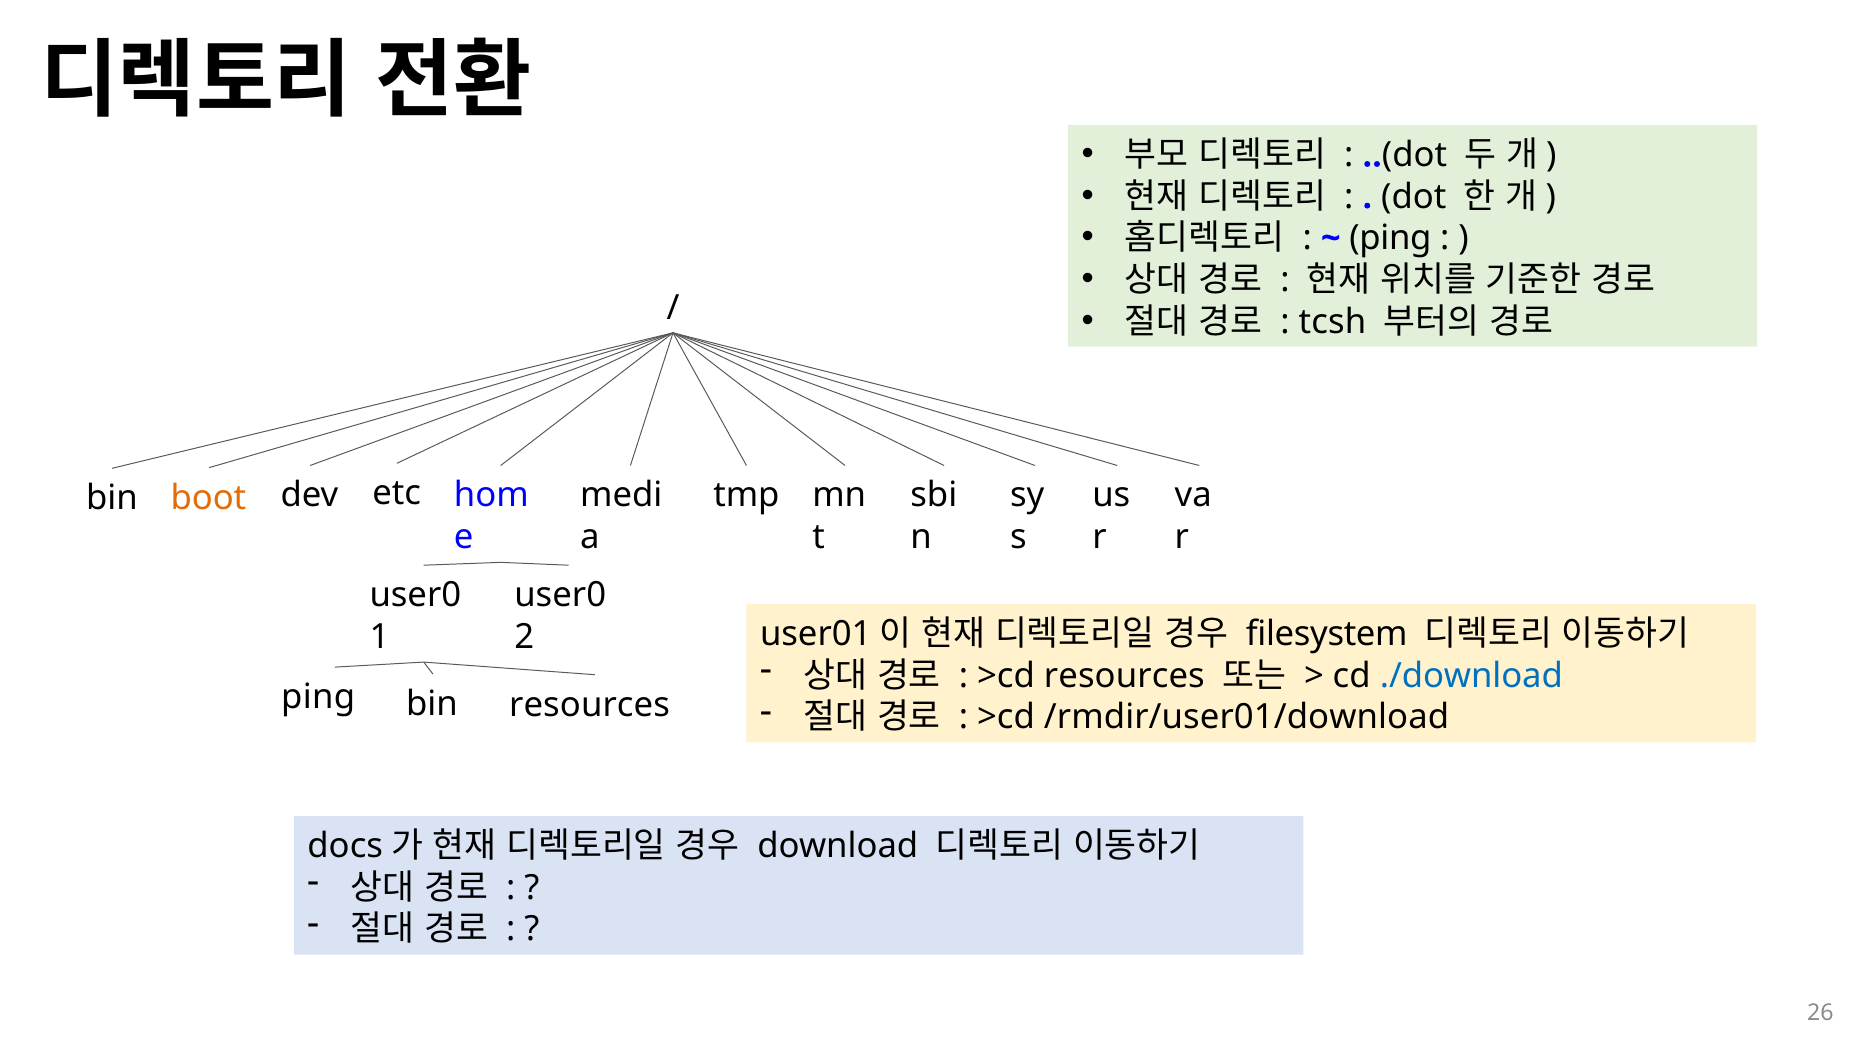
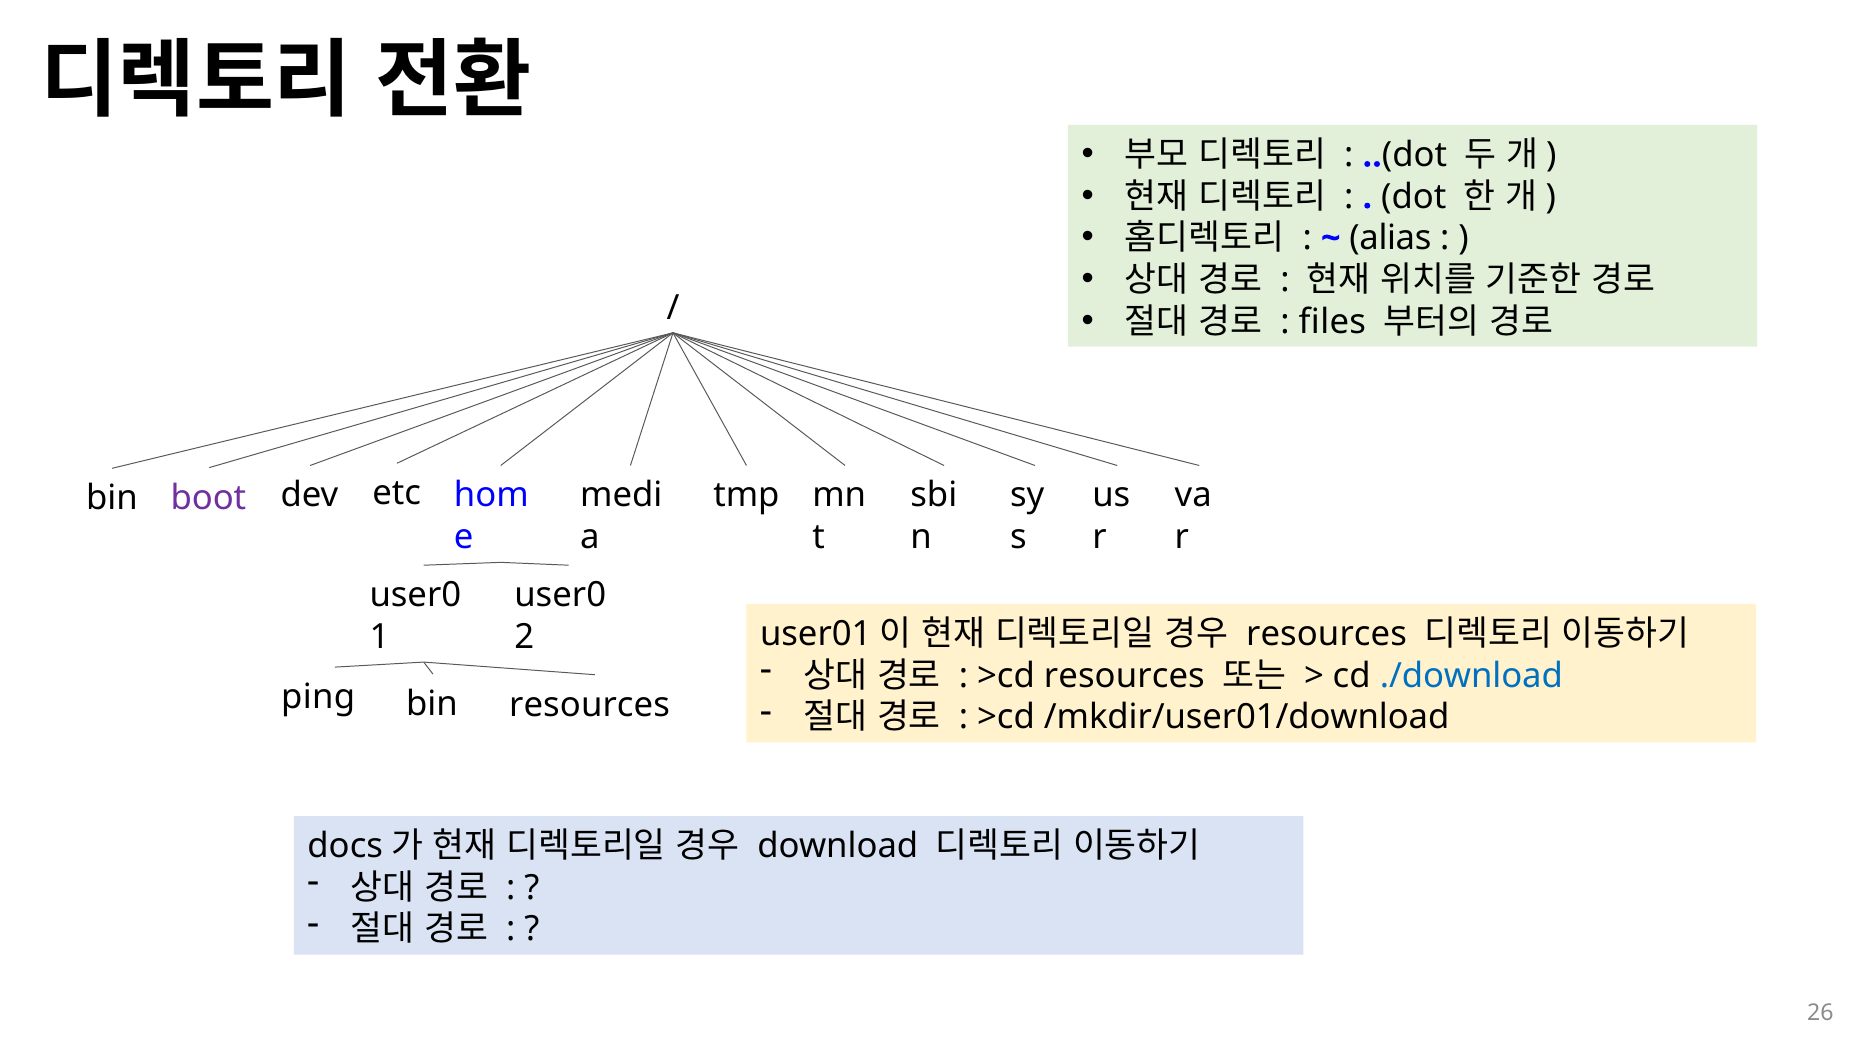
ping: ping -> alias (1390, 238)
tcsh: tcsh -> files (1332, 321)
boot colour: orange -> purple (208, 497)
filesystem: filesystem -> resources (1327, 634)
/rmdir/user01/download: /rmdir/user01/download -> /mkdir/user01/download (1247, 717)
